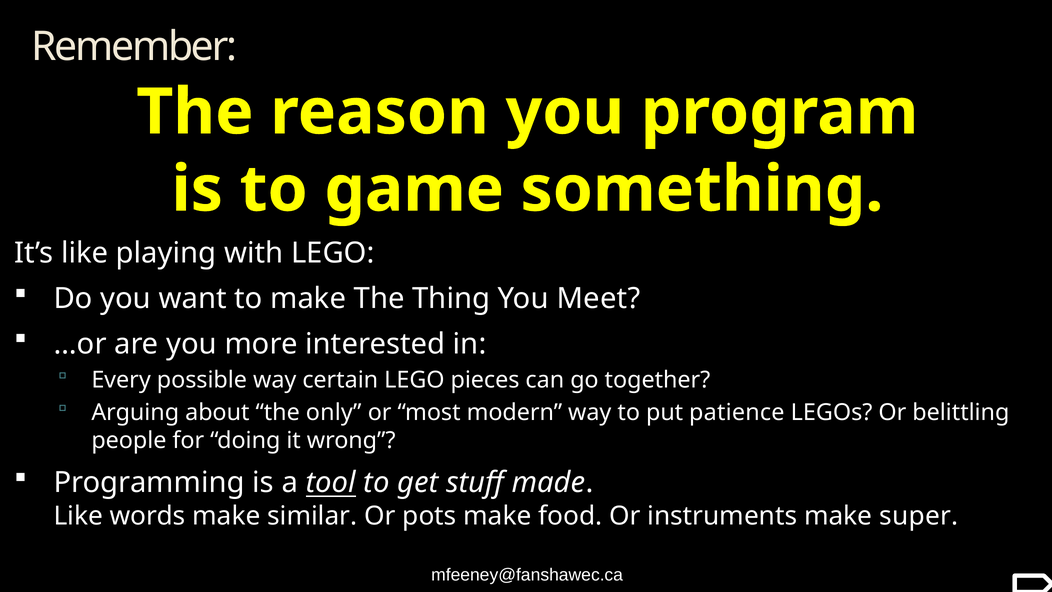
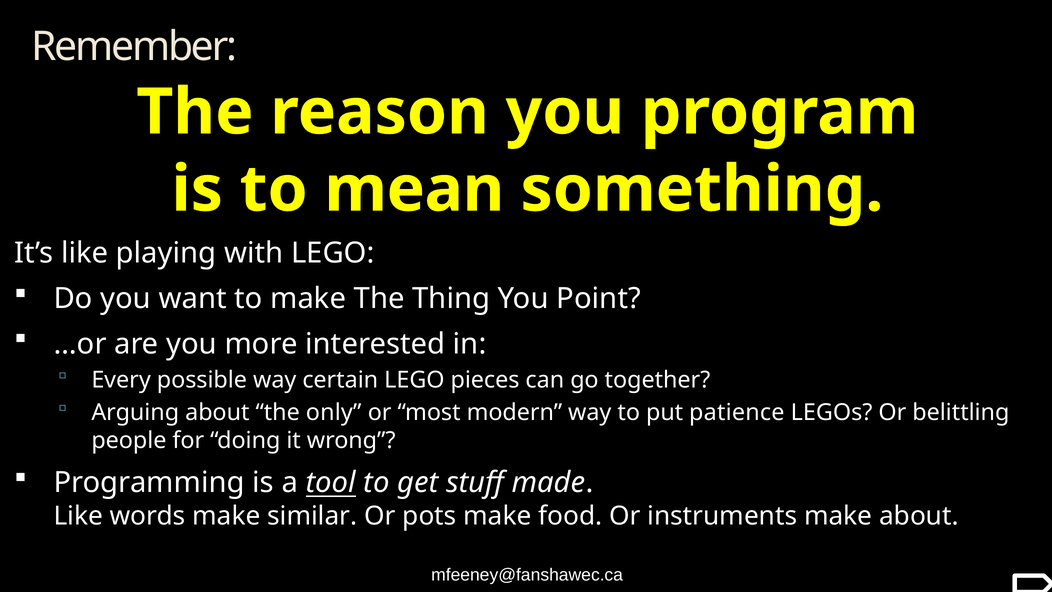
game: game -> mean (414, 189)
Meet: Meet -> Point (599, 299)
make super: super -> about (919, 516)
